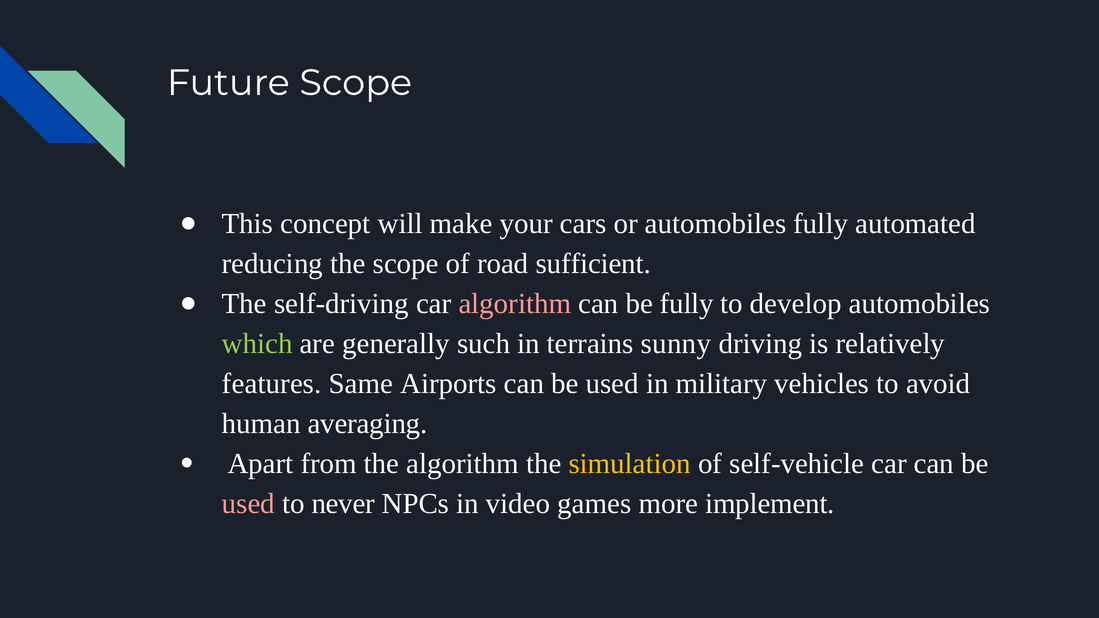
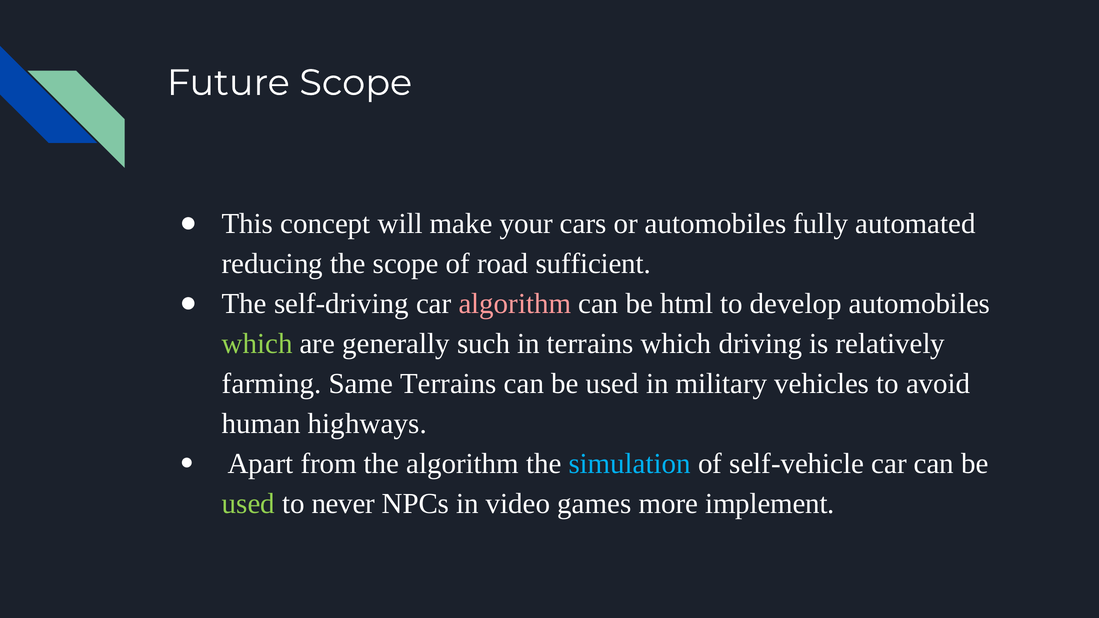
be fully: fully -> html (687, 304)
terrains sunny: sunny -> which (676, 344)
features: features -> farming (272, 384)
Same Airports: Airports -> Terrains (449, 384)
averaging: averaging -> highways (367, 424)
simulation colour: yellow -> light blue (630, 464)
used colour: pink -> light green (248, 504)
